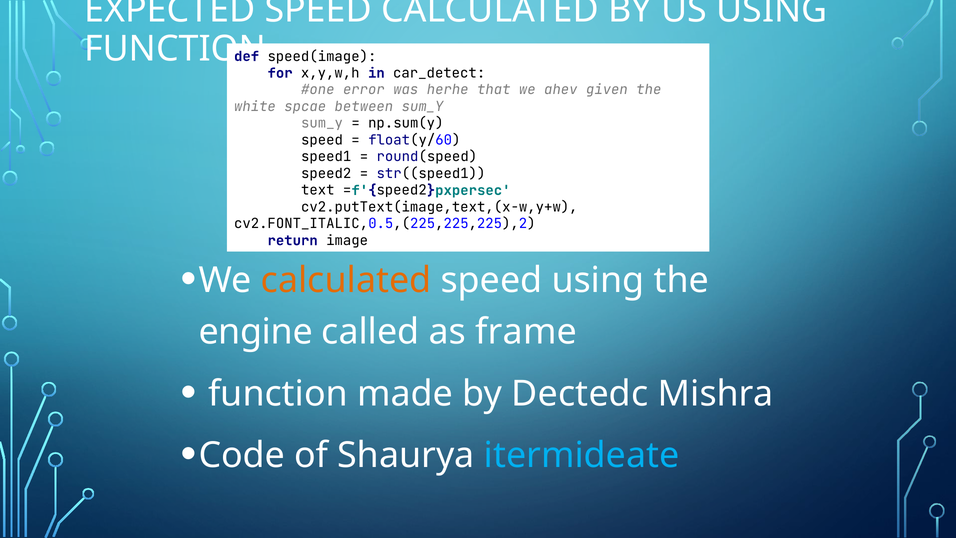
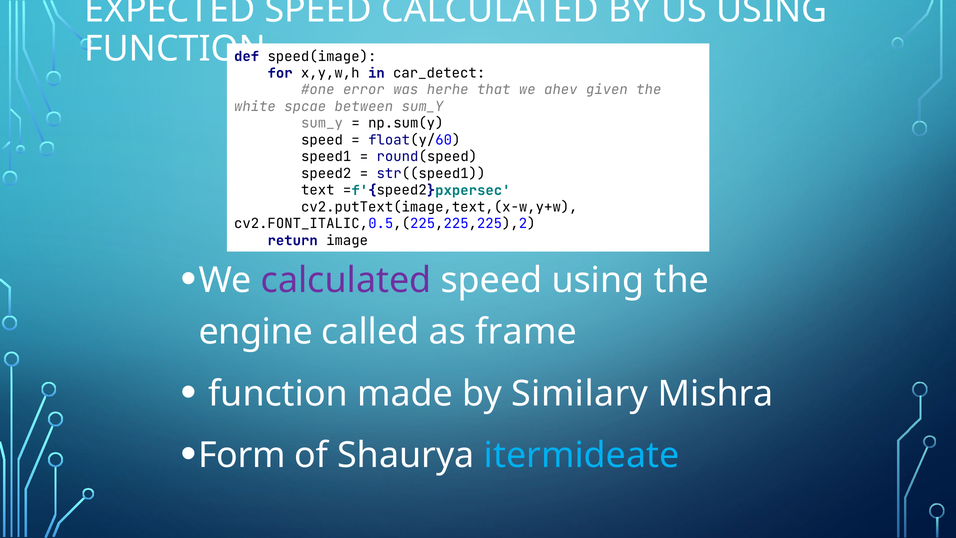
calculated colour: orange -> purple (346, 280)
Dectedc: Dectedc -> Similary (580, 394)
Code: Code -> Form (242, 455)
